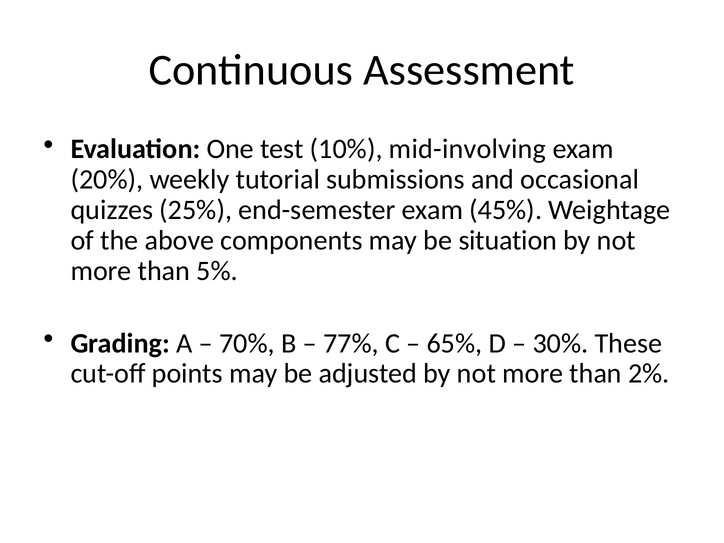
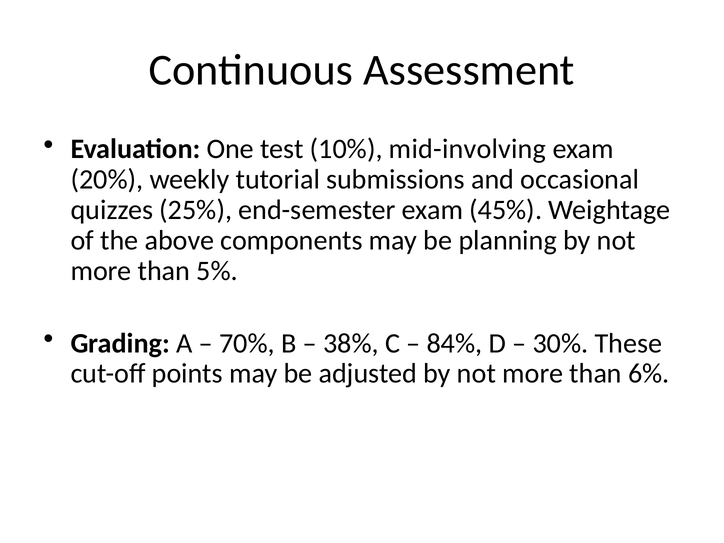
situation: situation -> planning (508, 240)
77%: 77% -> 38% (351, 343)
65%: 65% -> 84% (454, 343)
2%: 2% -> 6% (649, 374)
